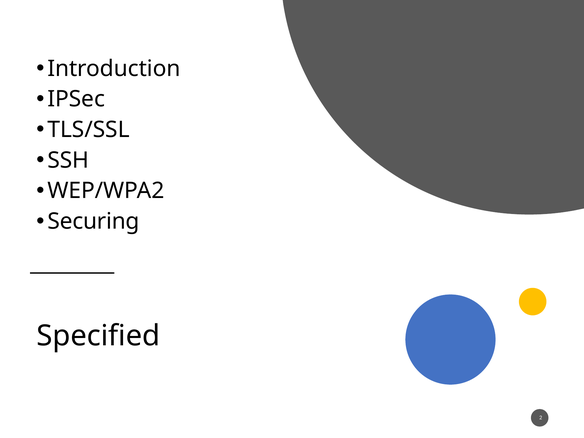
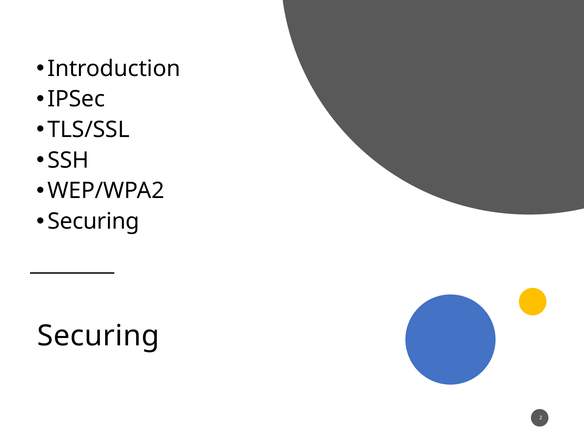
Specified: Specified -> Securing (98, 336)
